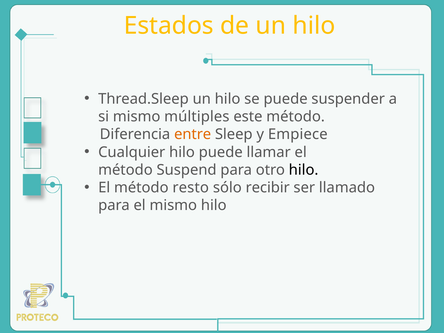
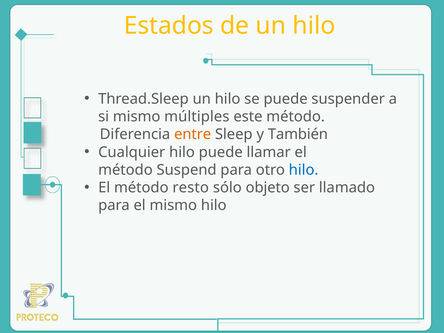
Empiece: Empiece -> También (298, 134)
hilo colour: black -> blue (304, 170)
recibir: recibir -> objeto (268, 188)
